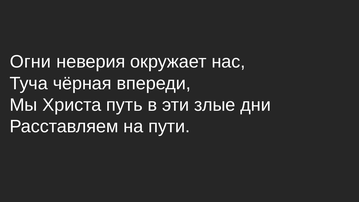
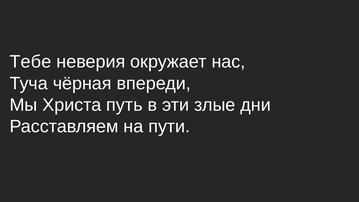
Огни: Огни -> Тебе (30, 62)
